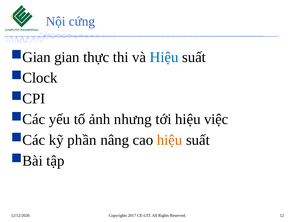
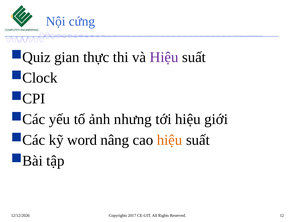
Gian: Gian -> Quiz (36, 57)
Hiệu colour: blue -> purple (164, 57)
việc: việc -> giới (216, 119)
phần: phần -> word (82, 140)
